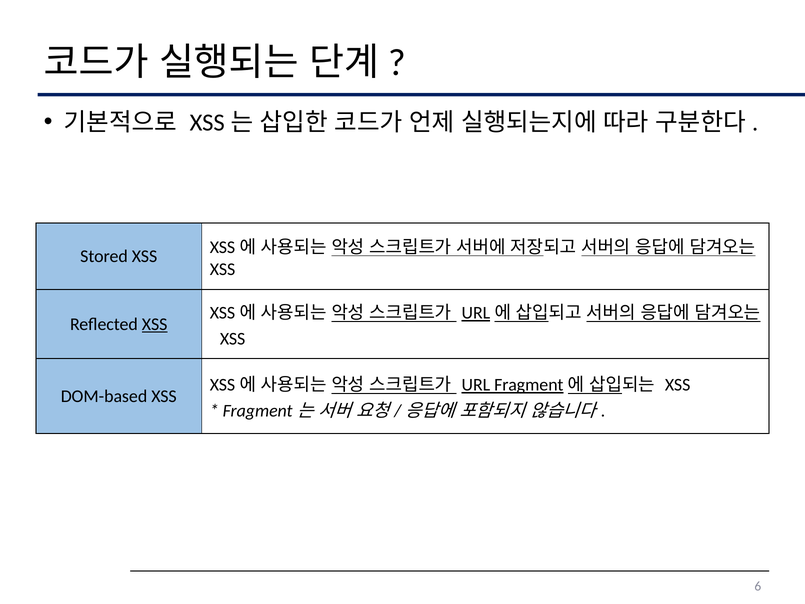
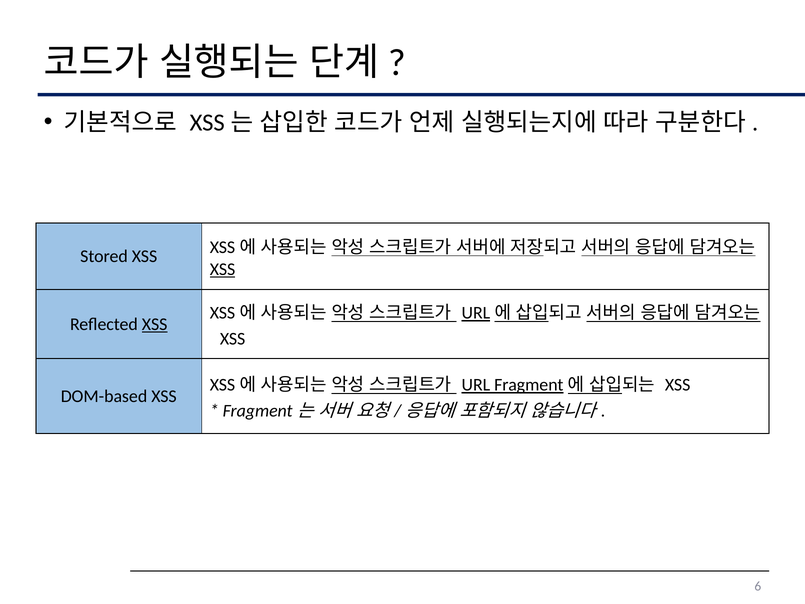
XSS underline: none -> present (223, 269)
